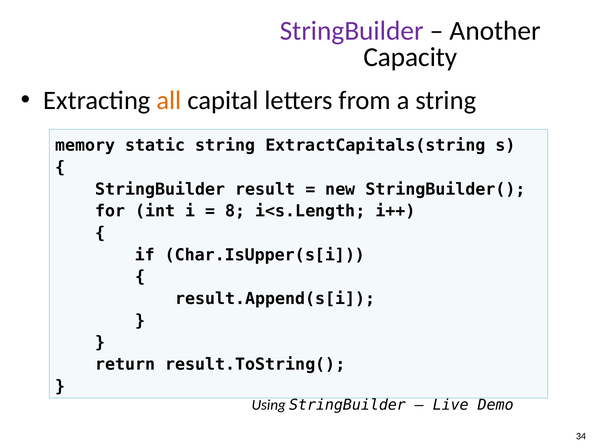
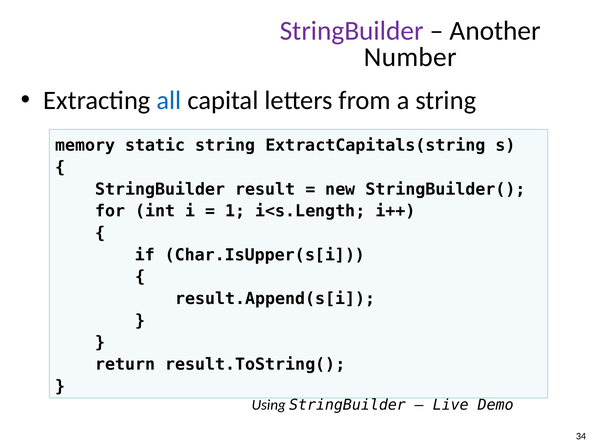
Capacity: Capacity -> Number (410, 57)
all colour: orange -> blue (169, 100)
8: 8 -> 1 (235, 211)
